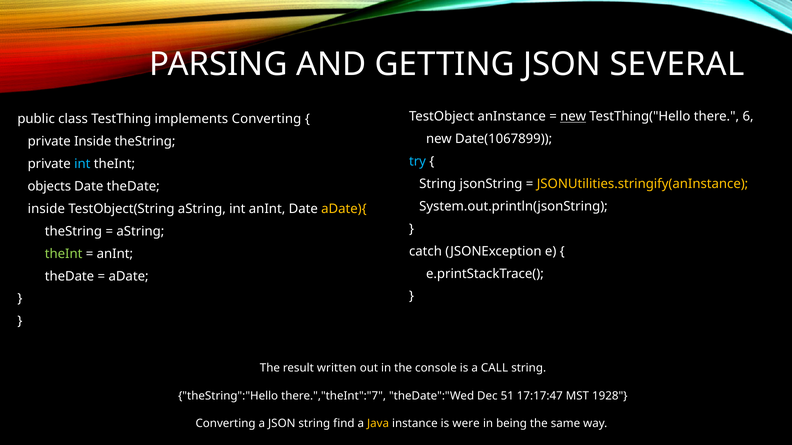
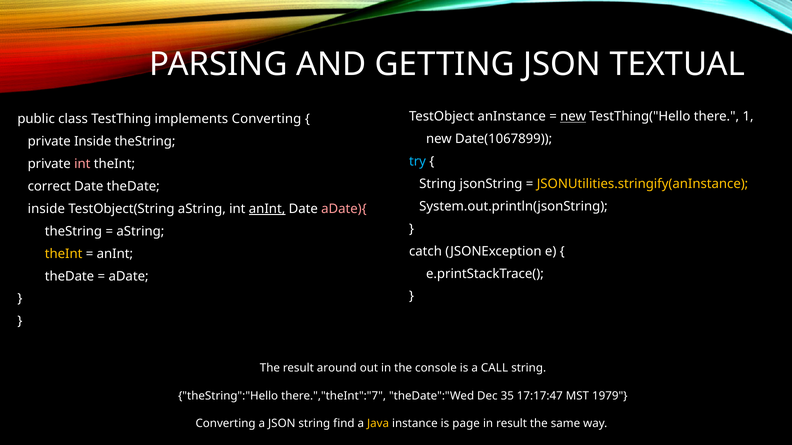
SEVERAL: SEVERAL -> TEXTUAL (677, 64)
6: 6 -> 1 (748, 117)
int colour: light blue -> pink (82, 164)
objects: objects -> correct (49, 187)
anInt underline: none -> present (267, 209)
aDate){ colour: yellow -> pink (344, 209)
theInt colour: light green -> yellow (64, 254)
written: written -> around (337, 369)
51: 51 -> 35 (507, 396)
1928: 1928 -> 1979 (610, 396)
were: were -> page (466, 424)
in being: being -> result (512, 424)
